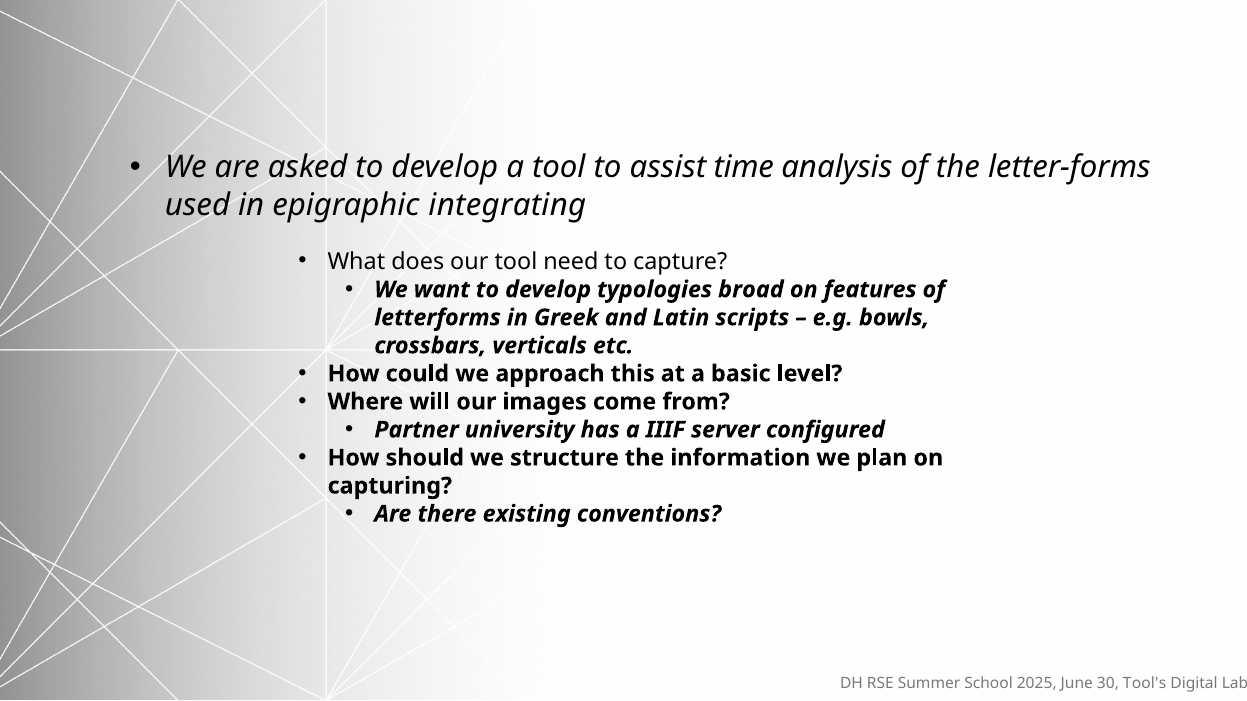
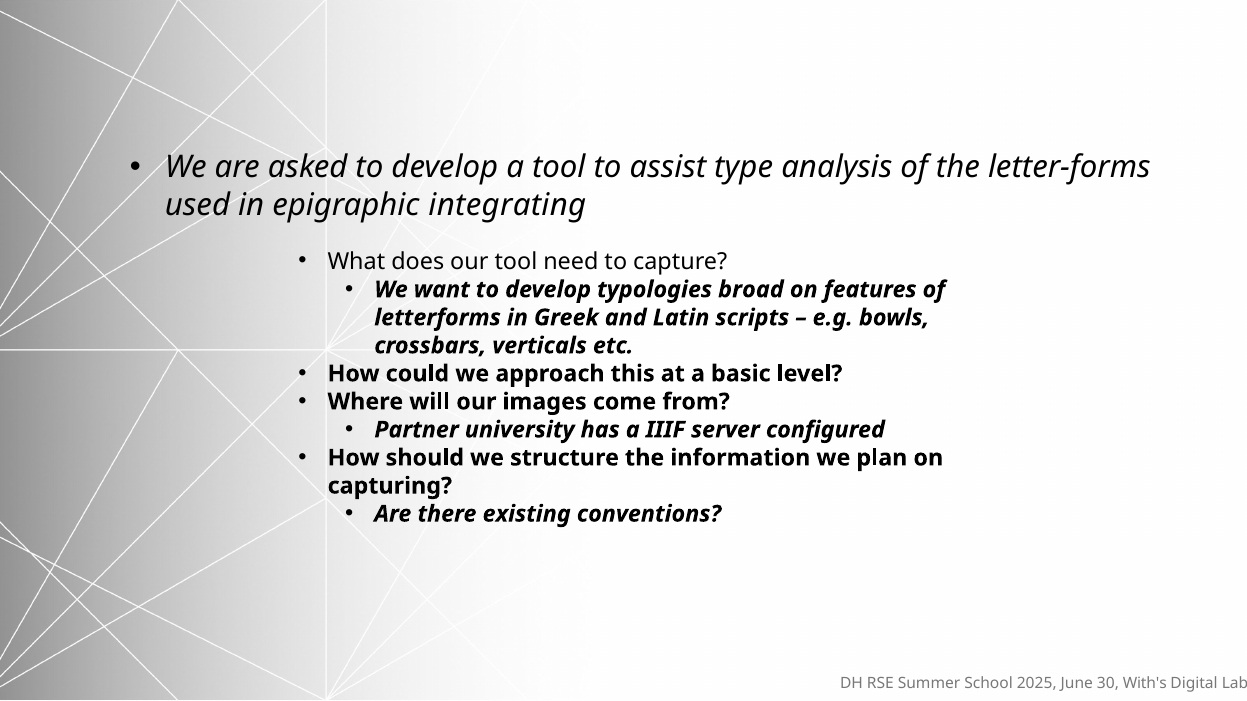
time: time -> type (744, 168)
Tool's: Tool's -> With's (1145, 684)
